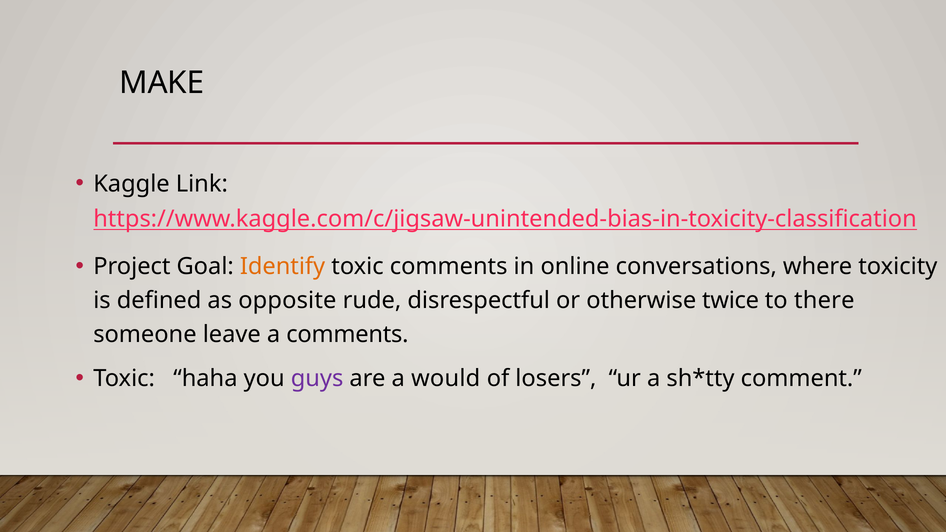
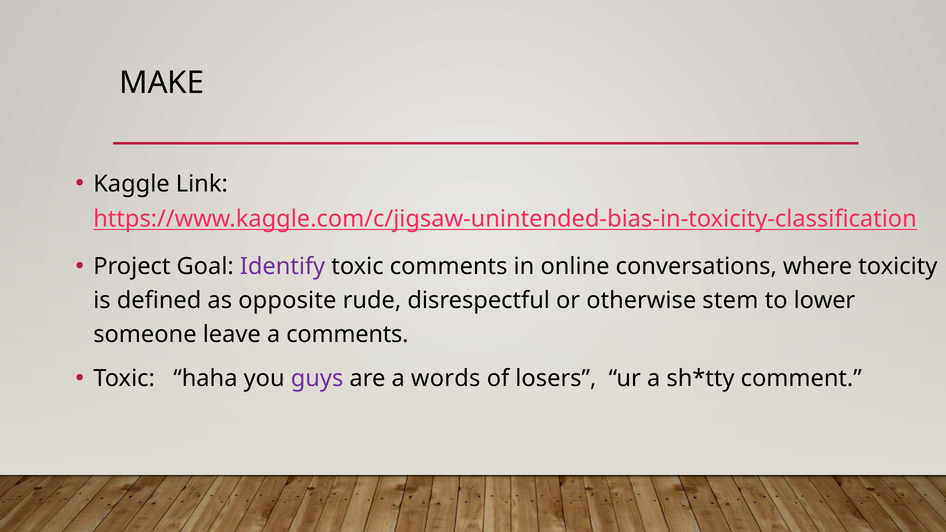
Identify colour: orange -> purple (283, 267)
twice: twice -> stem (730, 301)
there: there -> lower (824, 301)
would: would -> words (446, 379)
